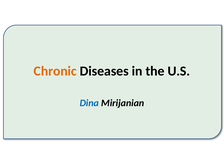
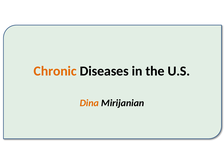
Dina colour: blue -> orange (89, 103)
